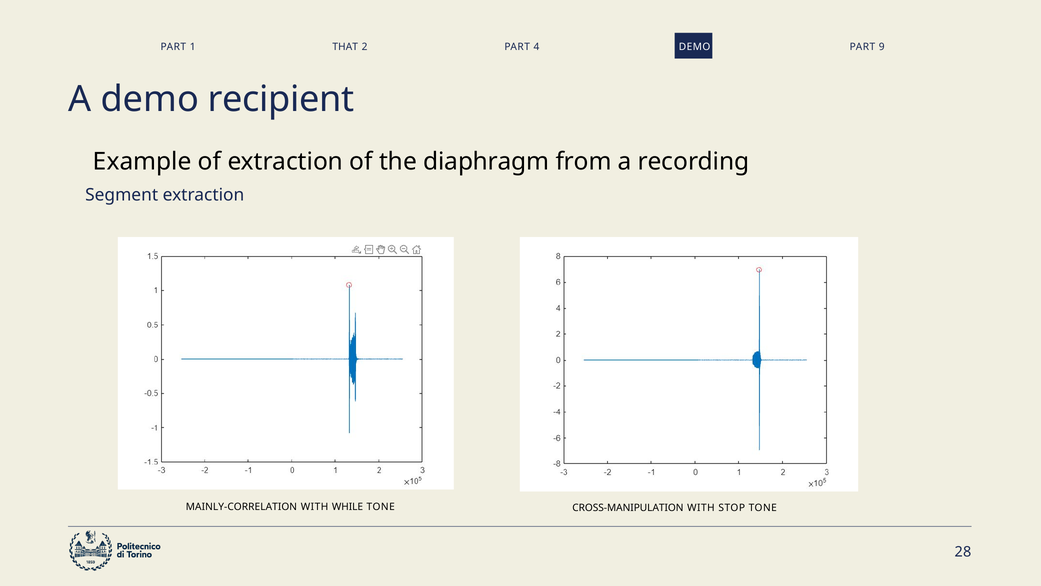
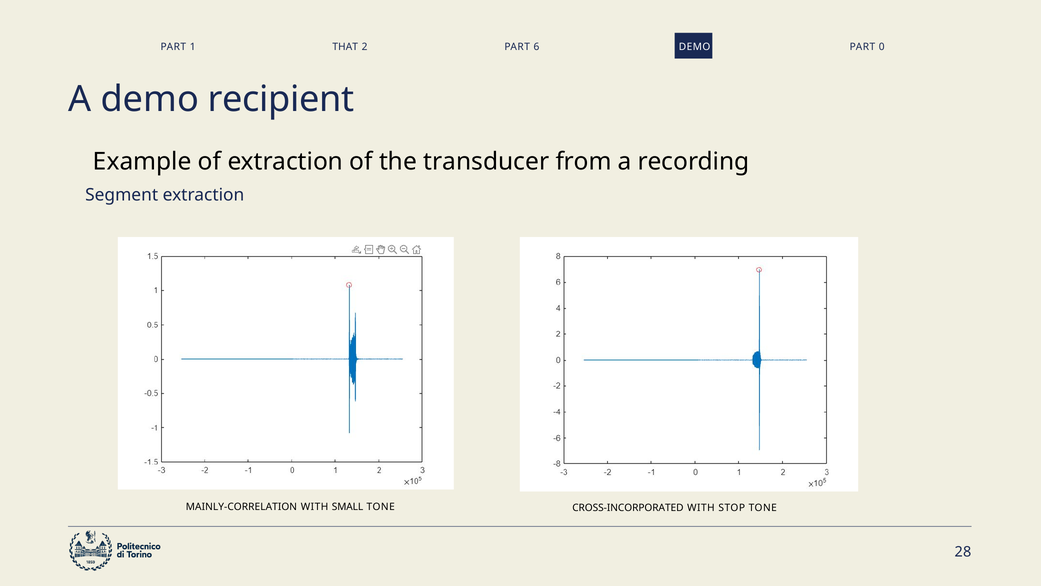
4: 4 -> 6 (536, 47)
9: 9 -> 0 (882, 47)
diaphragm: diaphragm -> transducer (486, 161)
WHILE: WHILE -> SMALL (348, 507)
CROSS-MANIPULATION: CROSS-MANIPULATION -> CROSS-INCORPORATED (628, 507)
